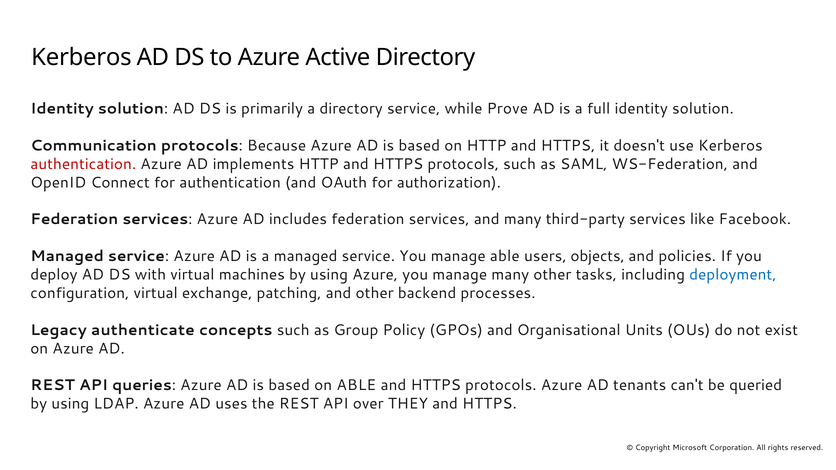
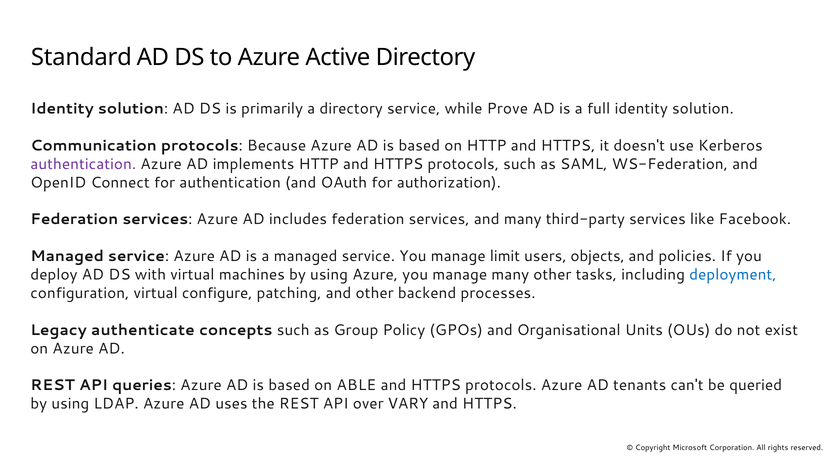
Kerberos: Kerberos -> Standard (81, 57)
authentication colour: red -> purple (83, 164)
manage able: able -> limit (505, 256)
exchange: exchange -> configure (217, 293)
THEY: THEY -> VARY (408, 404)
